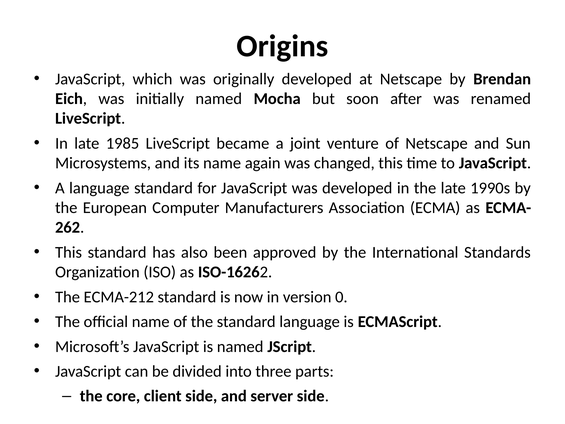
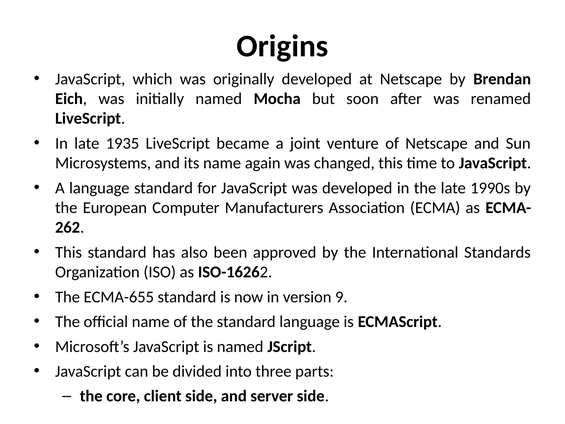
1985: 1985 -> 1935 (123, 143)
ECMA-212: ECMA-212 -> ECMA-655 (119, 297)
0: 0 -> 9 (341, 297)
